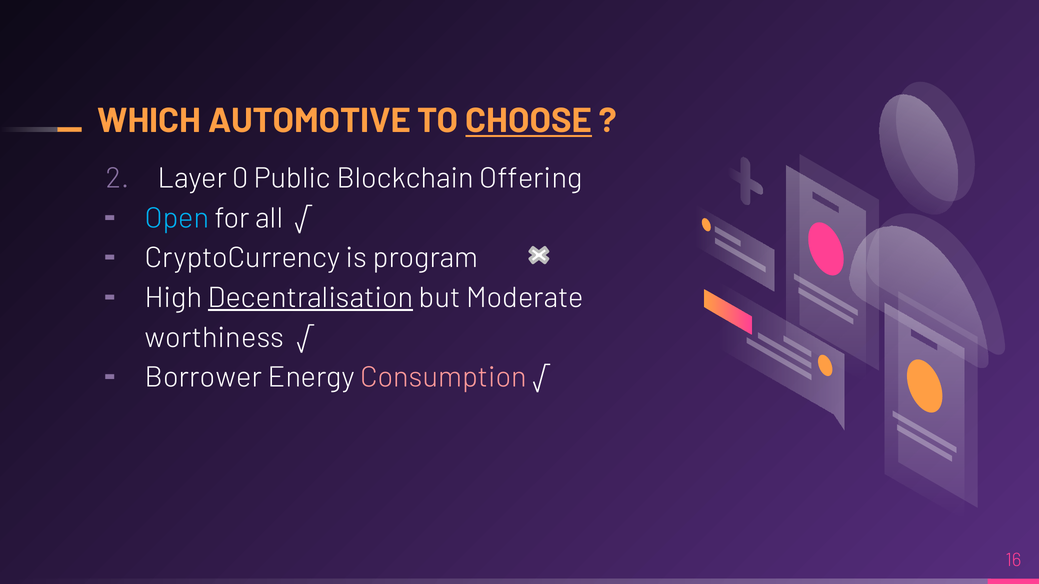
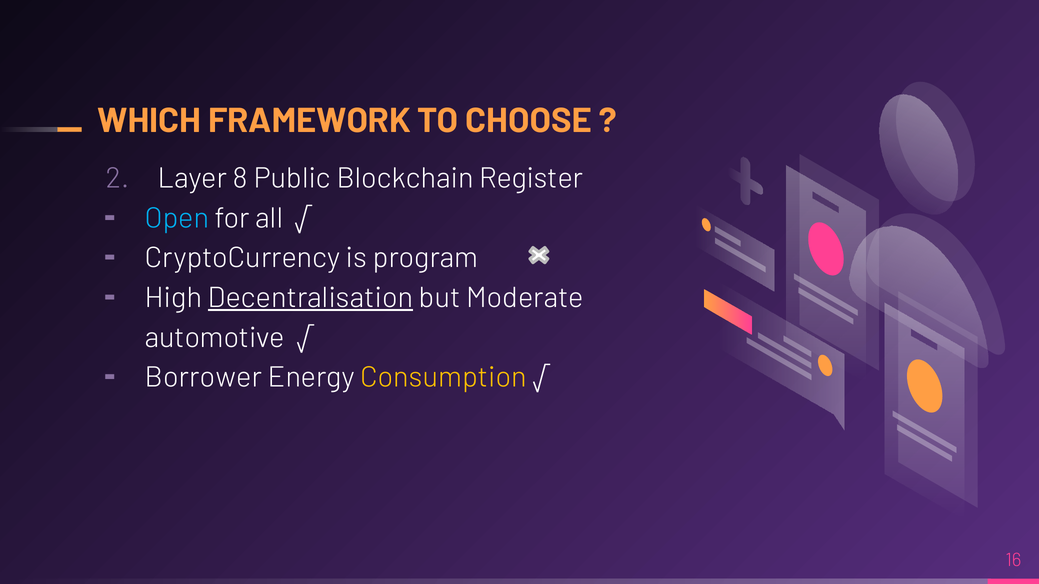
AUTOMOTIVE: AUTOMOTIVE -> FRAMEWORK (309, 121)
CHOOSE underline: present -> none (529, 121)
0: 0 -> 8 (240, 178)
Offering: Offering -> Register (531, 178)
worthiness: worthiness -> automotive (215, 338)
Consumption colour: pink -> yellow (443, 378)
